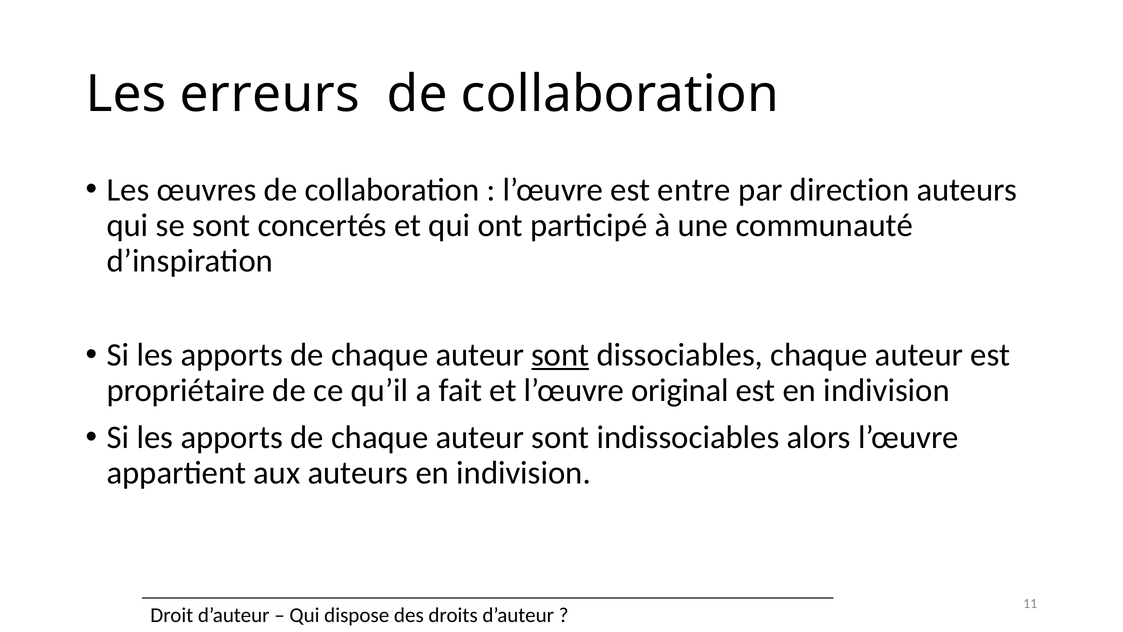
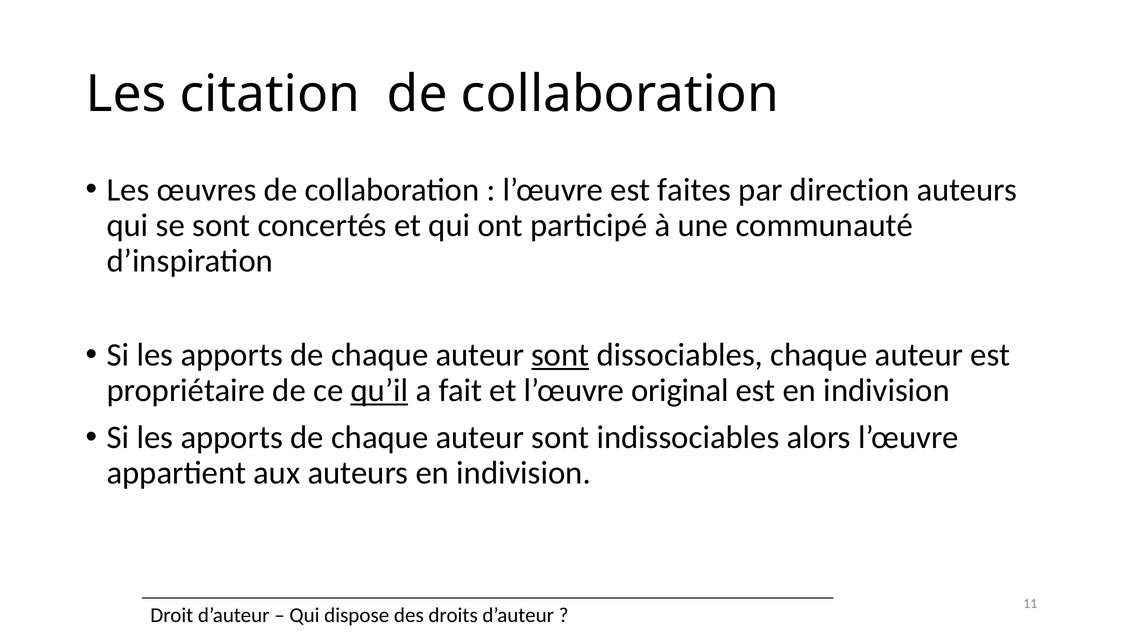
erreurs: erreurs -> citation (270, 94)
entre: entre -> faites (694, 190)
qu’il underline: none -> present (379, 390)
